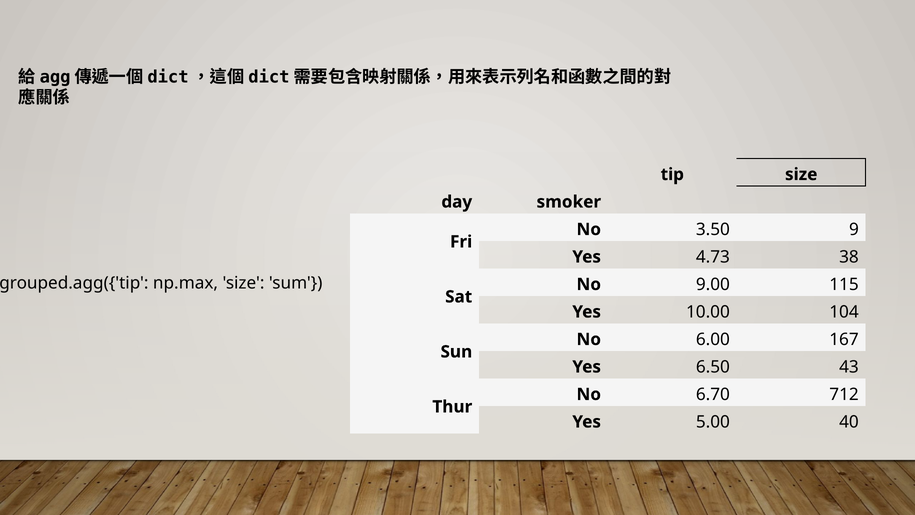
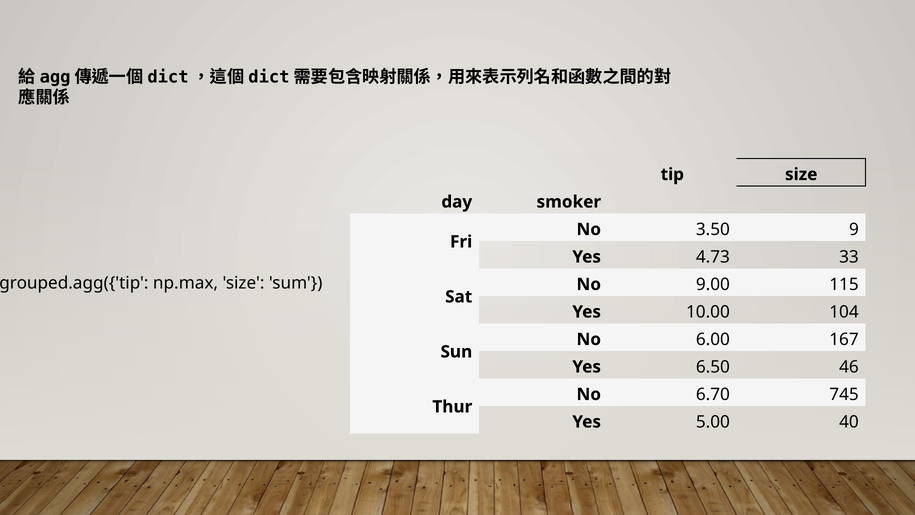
38: 38 -> 33 (849, 257)
43: 43 -> 46 (849, 367)
712: 712 -> 745 (844, 394)
